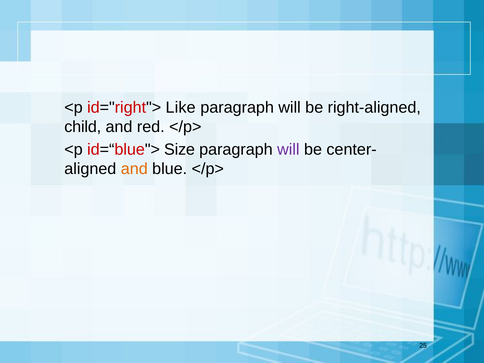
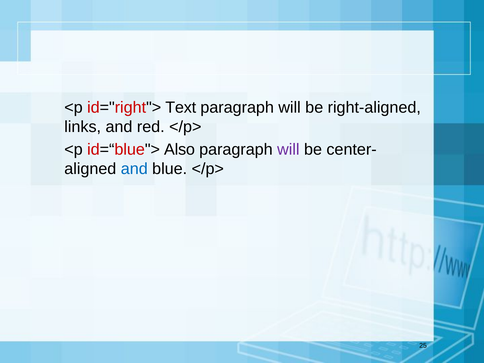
Like: Like -> Text (181, 108)
child: child -> links (83, 127)
Size: Size -> Also (180, 150)
and colour: orange -> blue (134, 169)
